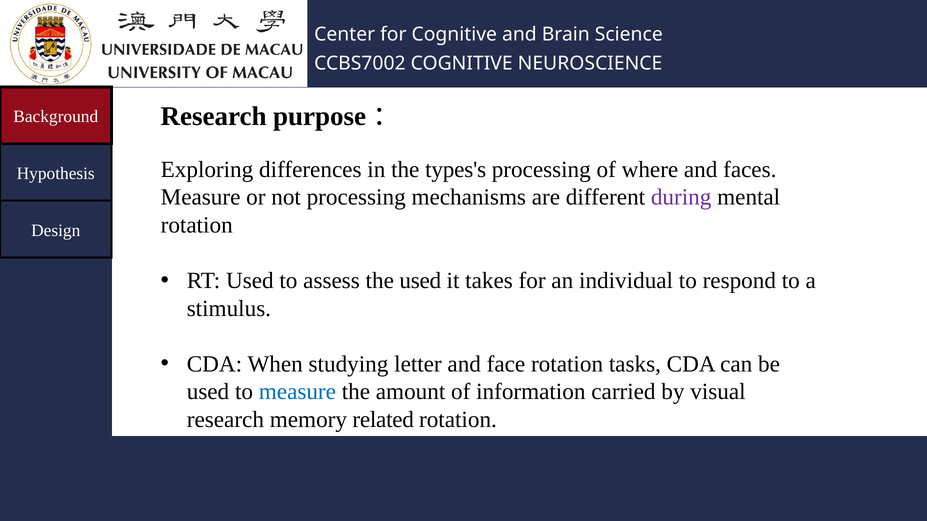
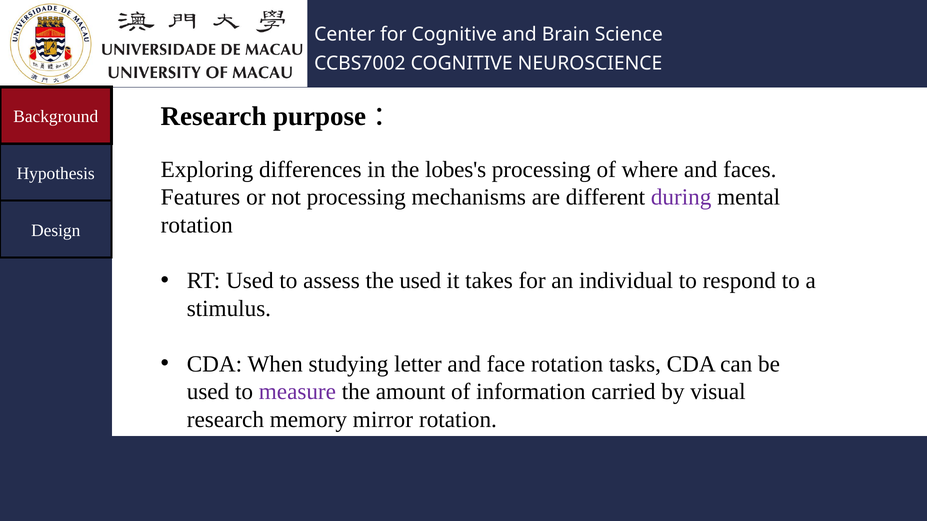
types's: types's -> lobes's (456, 170)
Measure: Measure -> Features (200, 198)
measure colour: blue -> purple (297, 392)
related: related -> mirror (383, 420)
